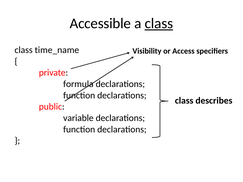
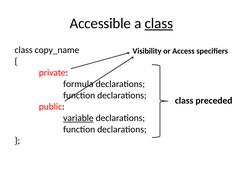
time_name: time_name -> copy_name (57, 50)
describes: describes -> preceded (214, 101)
variable underline: none -> present (78, 118)
